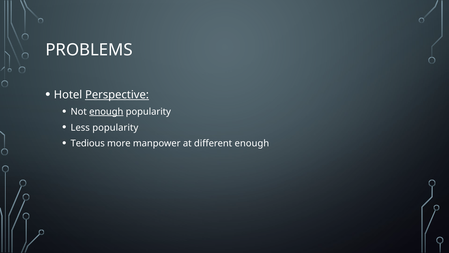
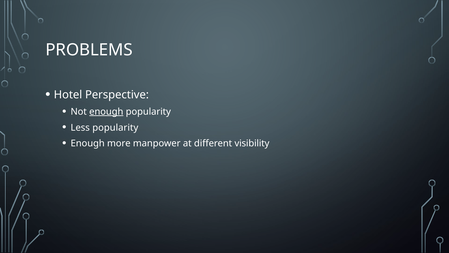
Perspective underline: present -> none (117, 95)
Tedious: Tedious -> Enough (88, 143)
different enough: enough -> visibility (252, 143)
